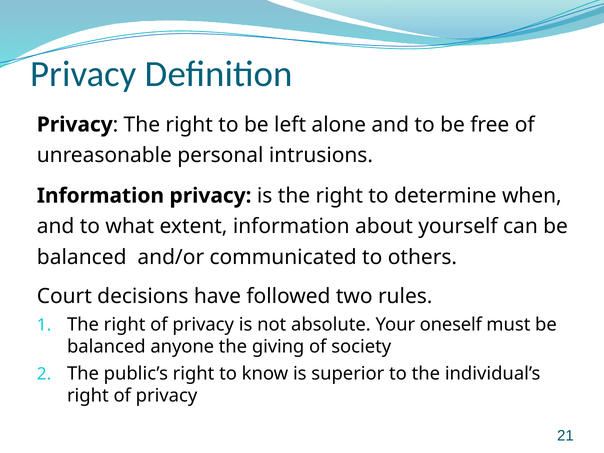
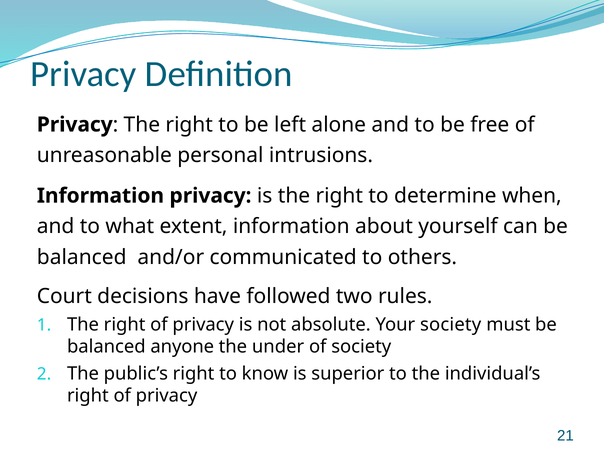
Your oneself: oneself -> society (451, 325)
giving: giving -> under (278, 347)
